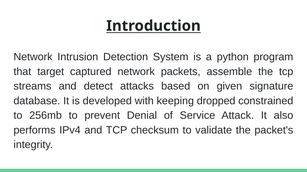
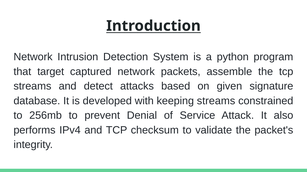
keeping dropped: dropped -> streams (216, 101)
